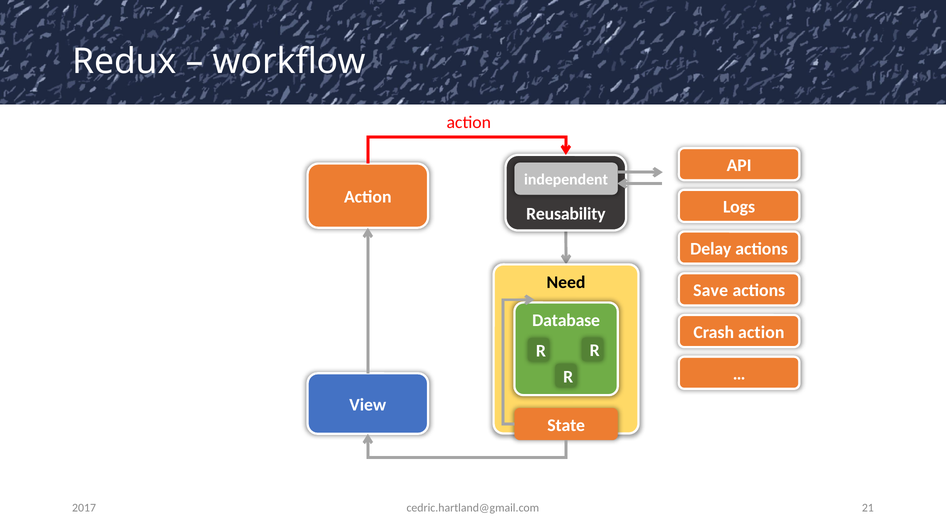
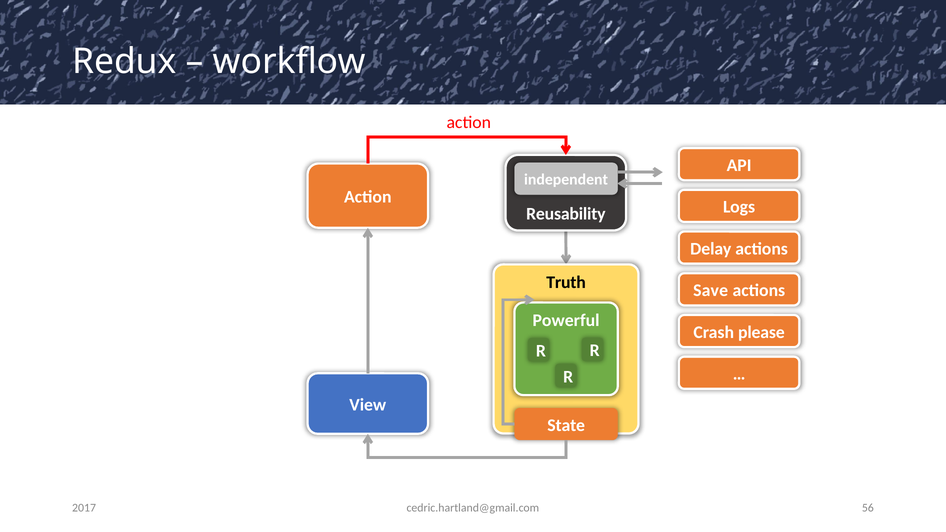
Need: Need -> Truth (566, 283)
Database: Database -> Powerful (566, 321)
Crash action: action -> please (761, 332)
21: 21 -> 56 (868, 508)
